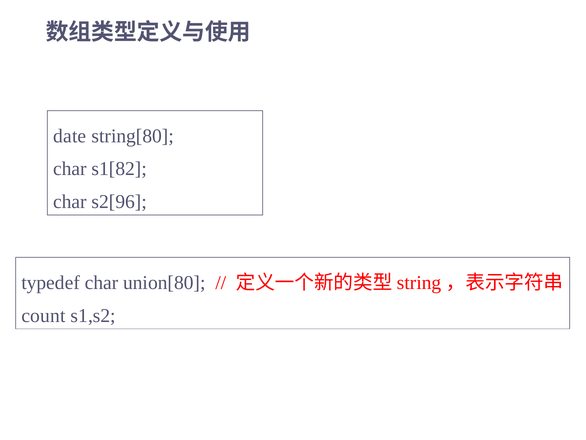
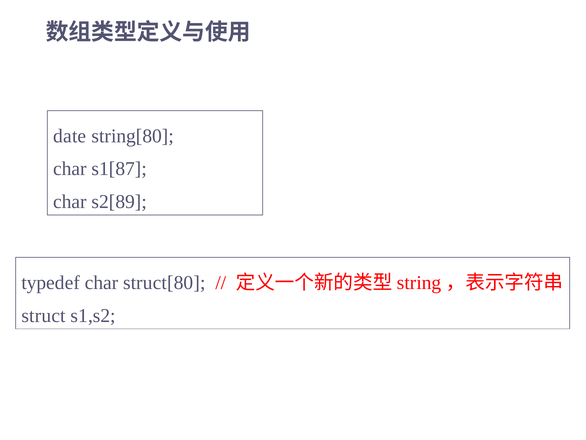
s1[82: s1[82 -> s1[87 (119, 169)
s2[96: s2[96 -> s2[89 (119, 201)
union[80: union[80 -> struct[80 (164, 282)
count: count -> struct (43, 315)
